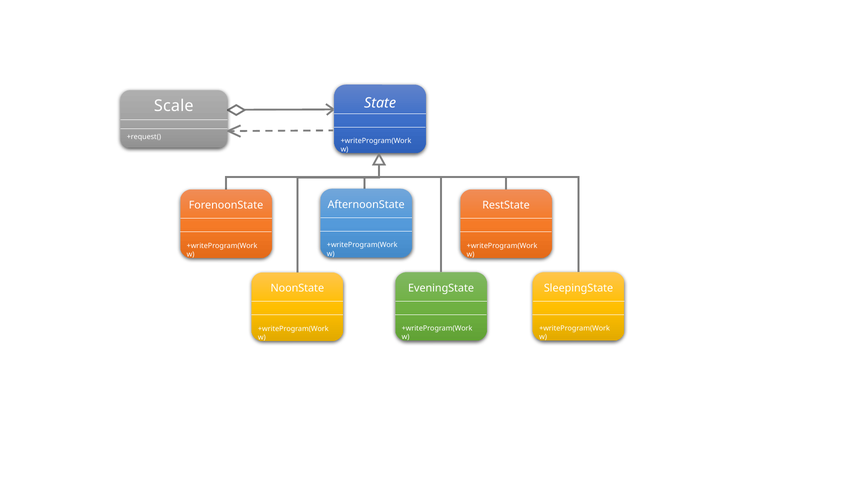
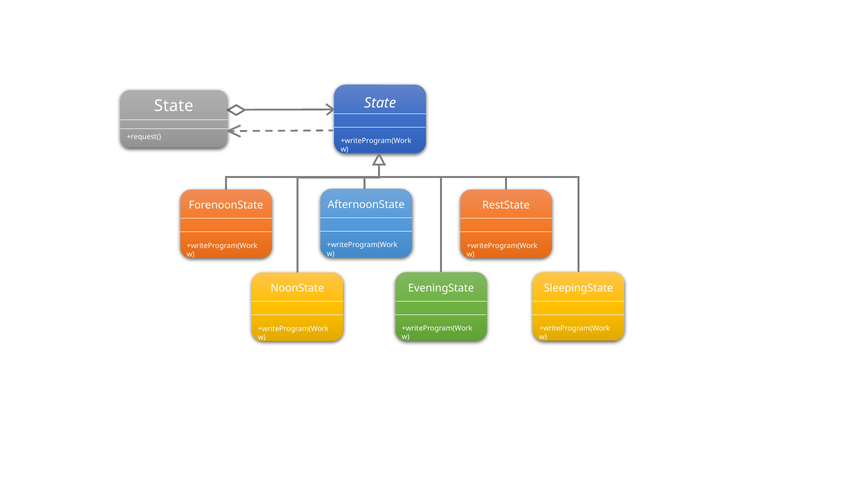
Scale: Scale -> State (174, 106)
